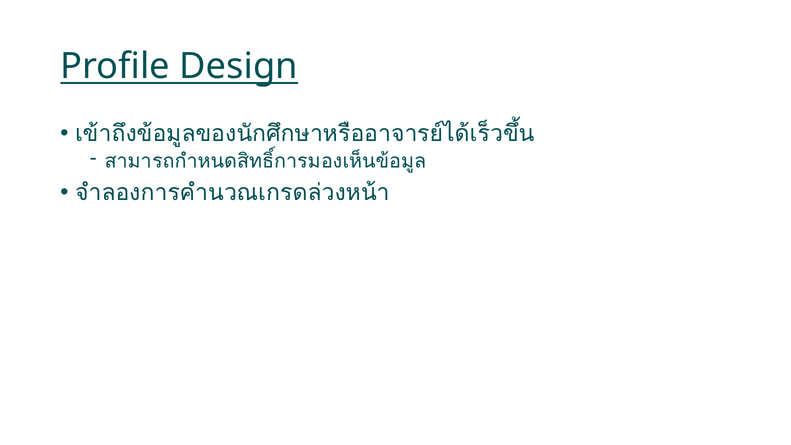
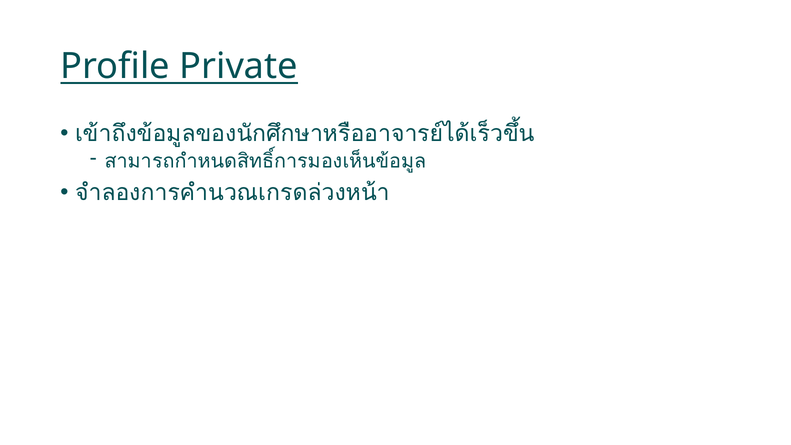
Design: Design -> Private (239, 66)
